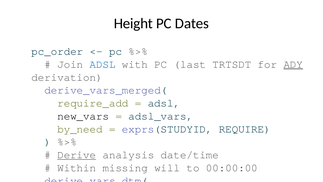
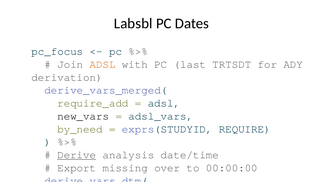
Height: Height -> Labsbl (133, 23)
pc_order: pc_order -> pc_focus (57, 51)
ADSL colour: blue -> orange (103, 64)
ADY underline: present -> none (293, 64)
Within: Within -> Export (77, 168)
will: will -> over (167, 168)
